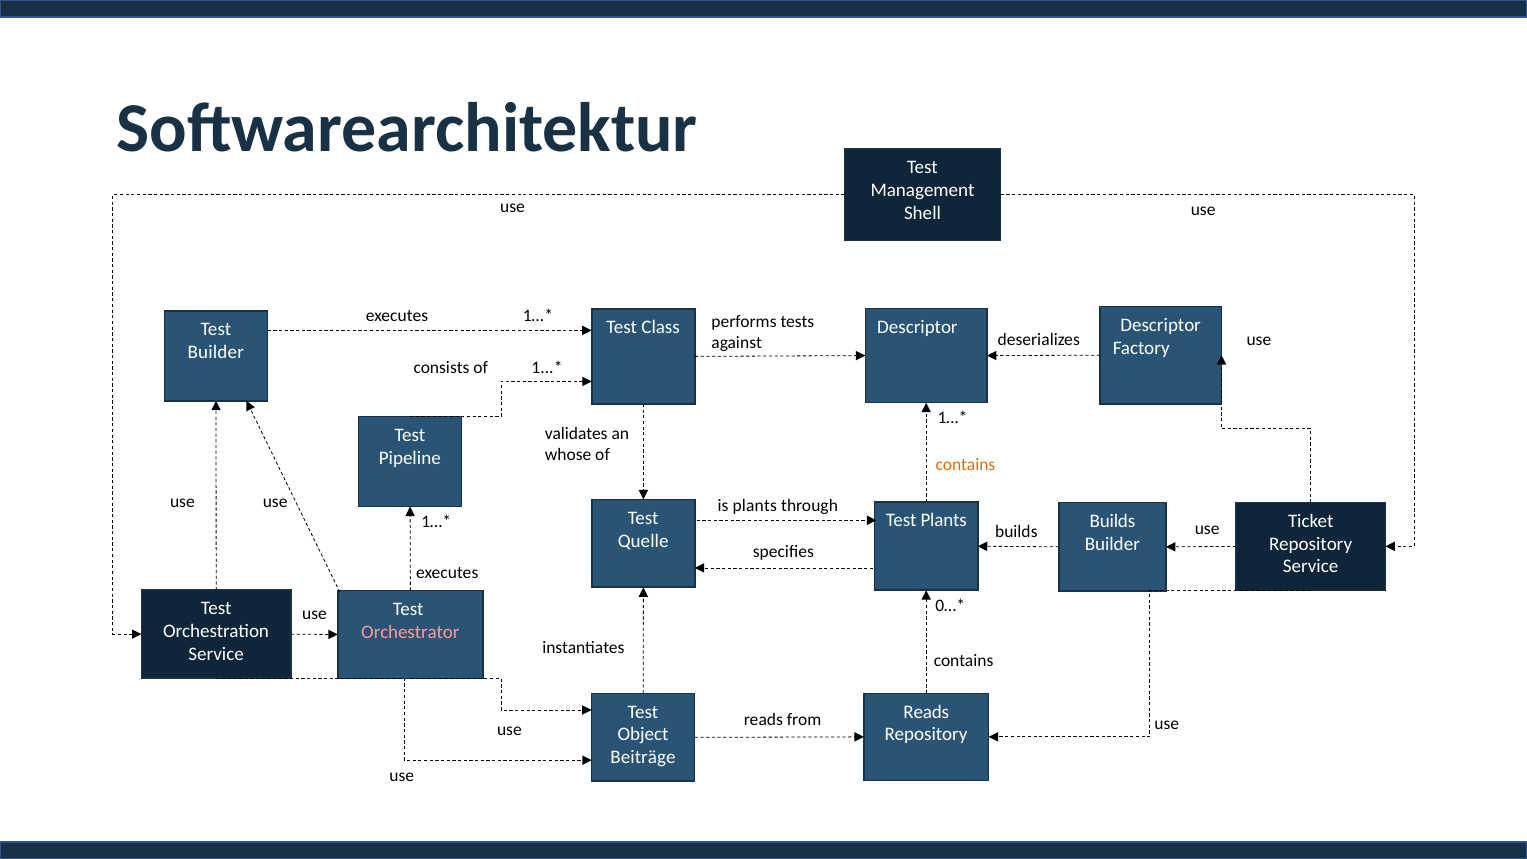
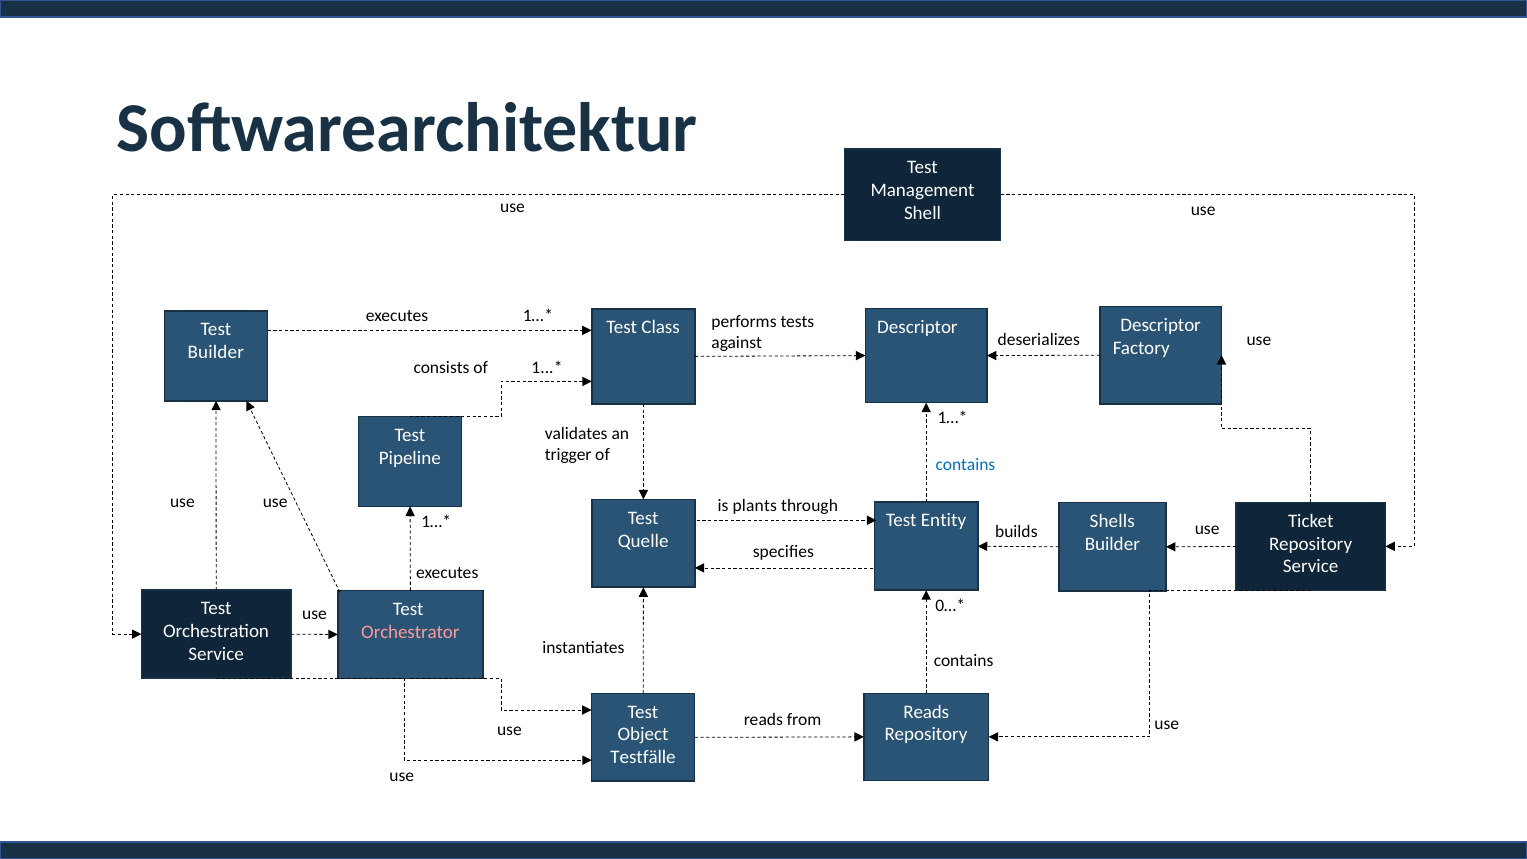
whose: whose -> trigger (568, 455)
contains colour: orange -> blue (965, 465)
Test Plants: Plants -> Entity (944, 521)
Builds: Builds -> Shells (1112, 521)
Beiträge: Beiträge -> Testfälle (643, 757)
